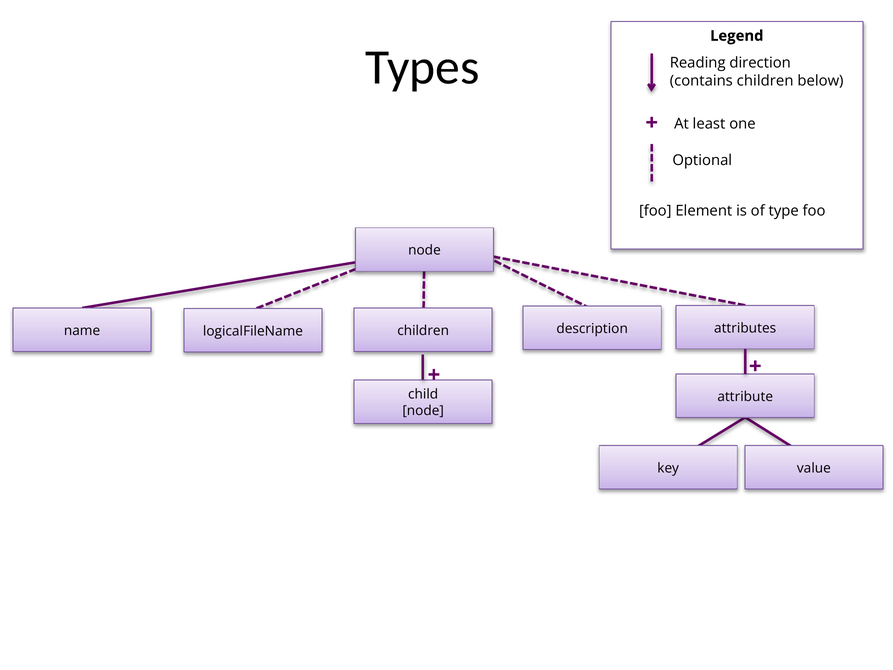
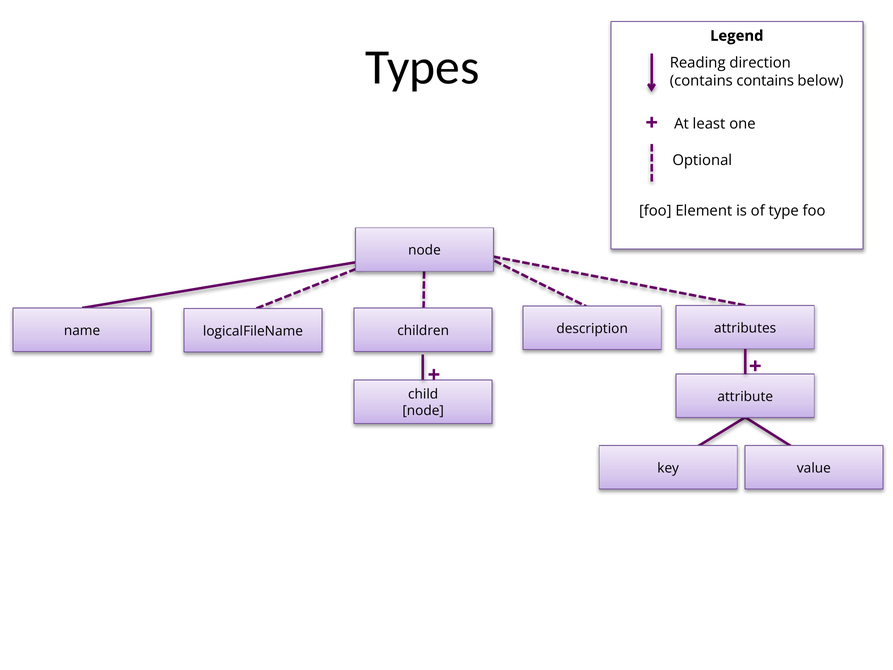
contains children: children -> contains (765, 81)
